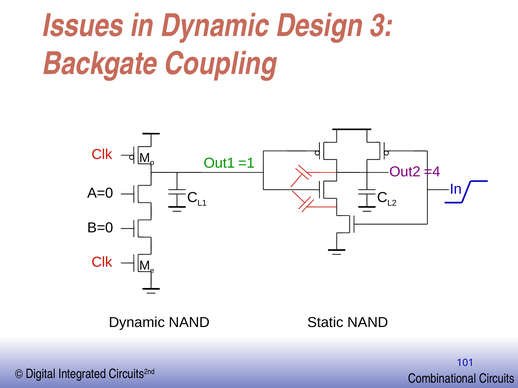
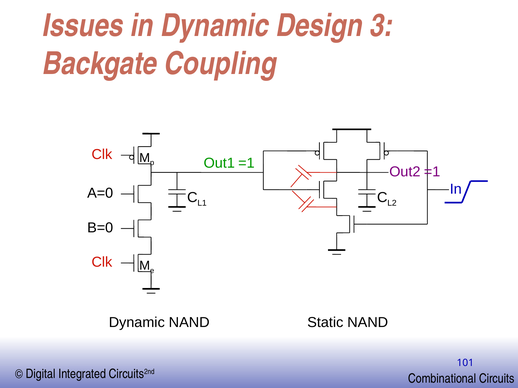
=4: =4 -> =1 (432, 172)
